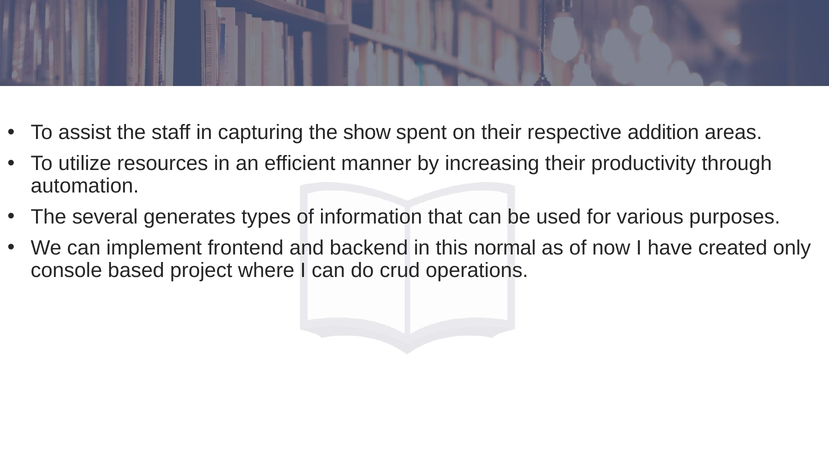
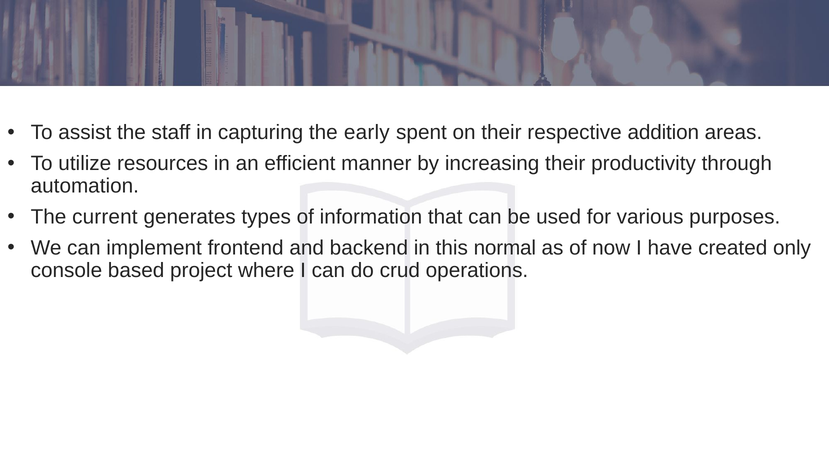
show: show -> early (367, 133)
several: several -> current (105, 217)
